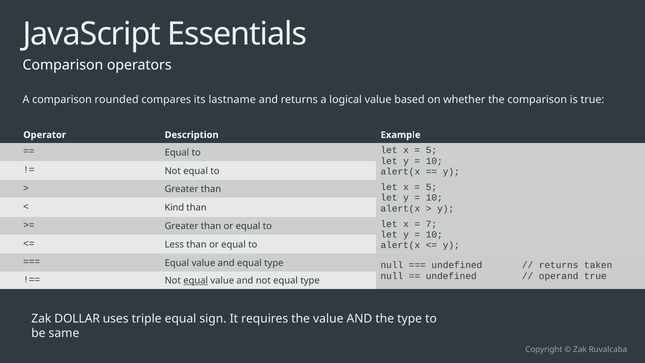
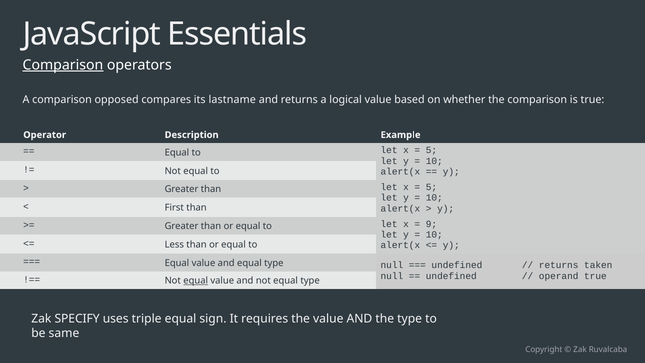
Comparison underline: none -> present (63, 65)
rounded: rounded -> opposed (117, 100)
Kind: Kind -> First (174, 208)
7: 7 -> 9 (431, 224)
DOLLAR: DOLLAR -> SPECIFY (77, 319)
